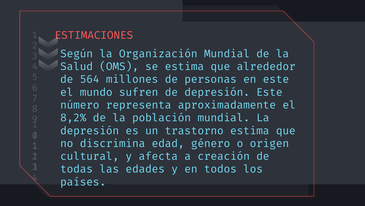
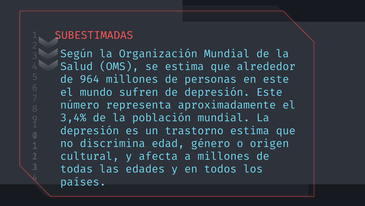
ESTIMACIONES: ESTIMACIONES -> SUBESTIMADAS (94, 35)
564: 564 -> 964 (90, 79)
8,2%: 8,2% -> 3,4% (73, 118)
a creación: creación -> millones (224, 156)
